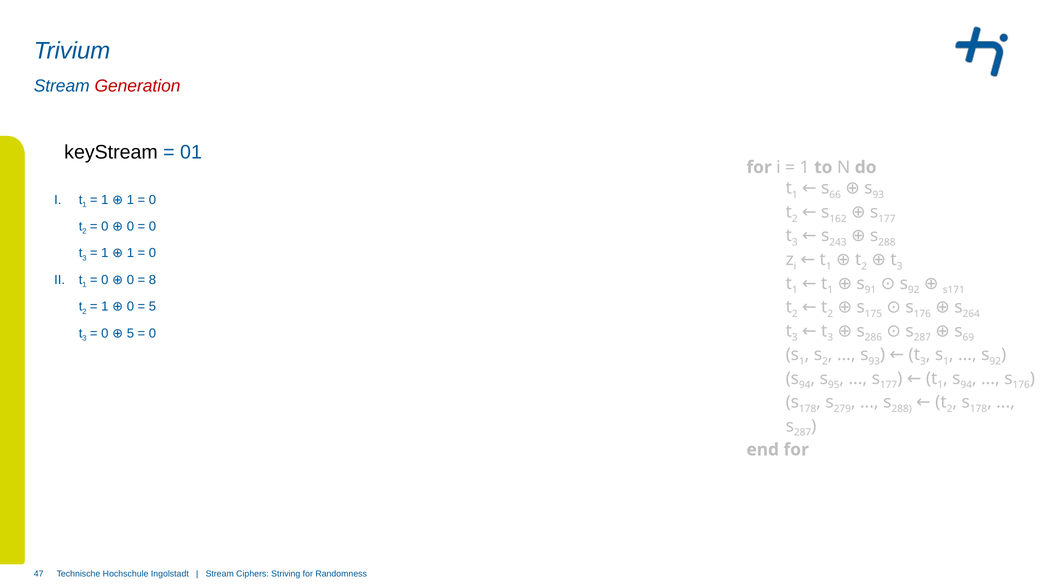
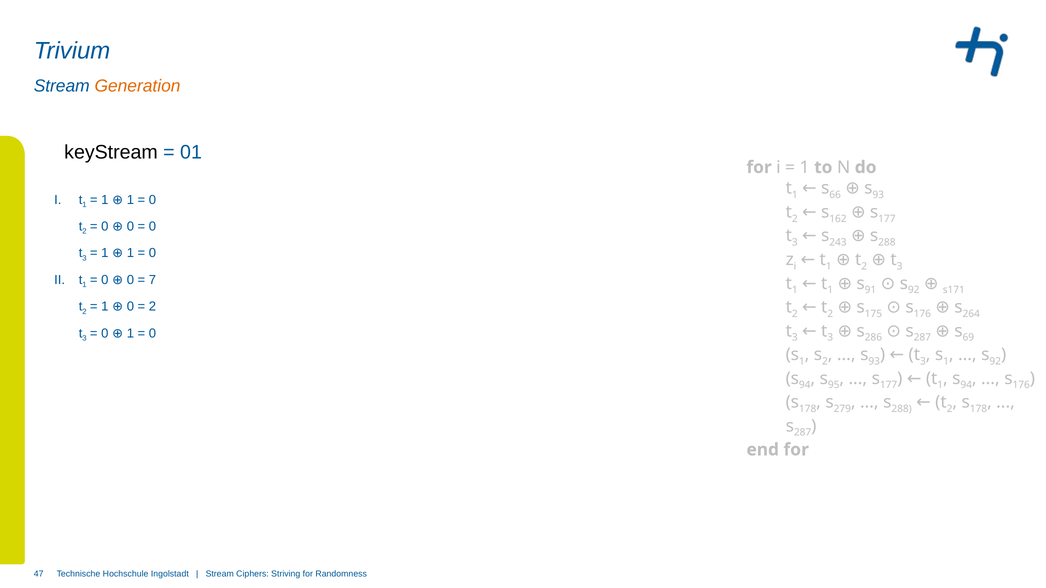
Generation colour: red -> orange (137, 86)
8: 8 -> 7 (152, 280)
5: 5 -> 2 (152, 307)
0 5: 5 -> 1 (130, 333)
